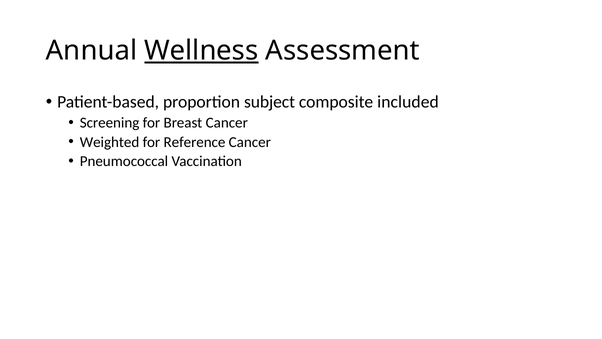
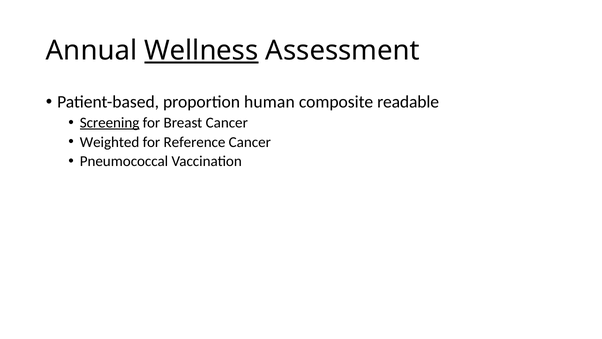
subject: subject -> human (269, 102)
included: included -> readable (408, 102)
Screening underline: none -> present (110, 123)
